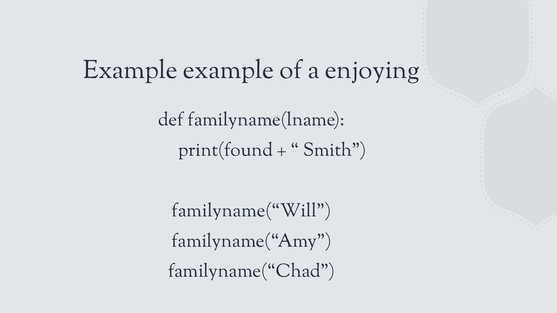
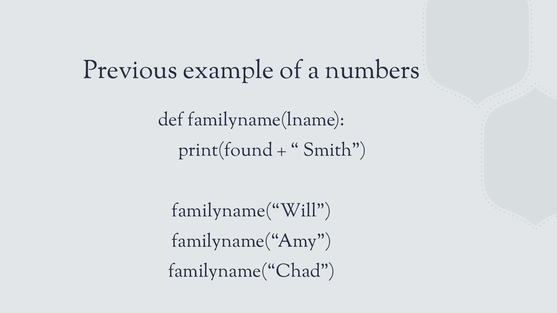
Example: Example -> Previous (130, 70)
enjoying: enjoying -> numbers (372, 70)
